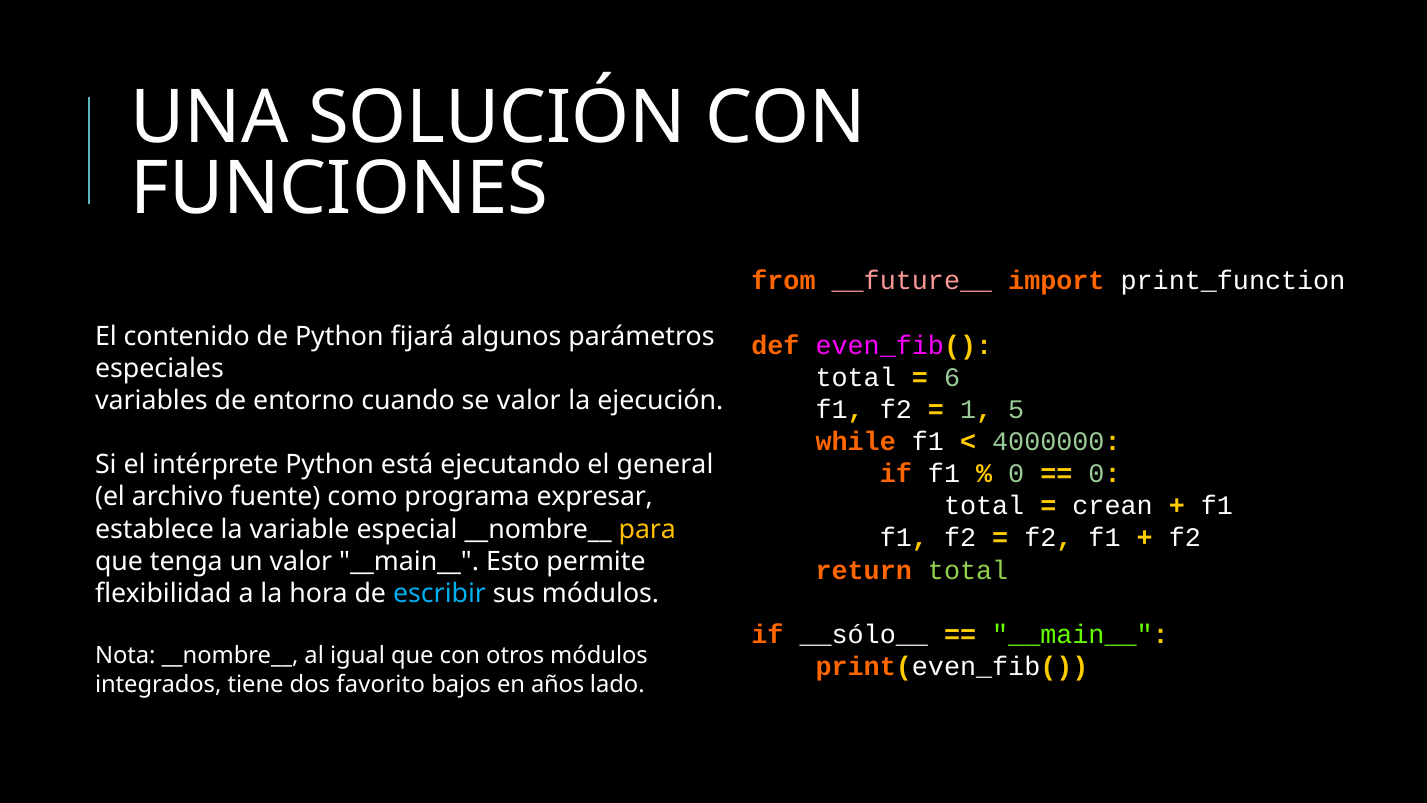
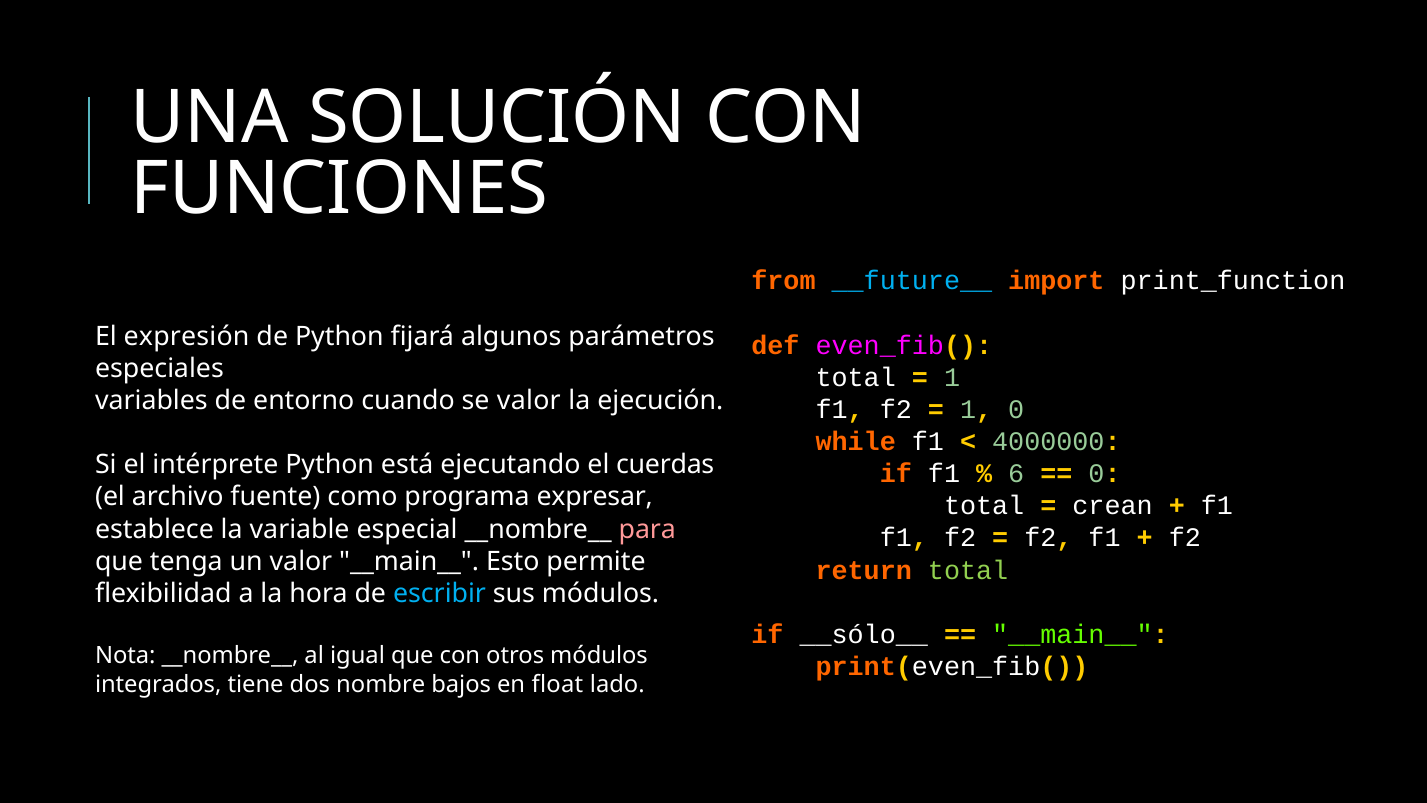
__future__ colour: pink -> light blue (912, 281)
contenido: contenido -> expresión (187, 336)
6: 6 -> 1 (952, 377)
1 5: 5 -> 0 (1016, 409)
general: general -> cuerdas (665, 465)
0: 0 -> 6 (1016, 474)
para colour: yellow -> pink (647, 529)
favorito: favorito -> nombre (381, 684)
años: años -> float (557, 684)
